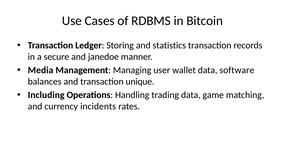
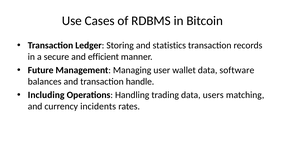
janedoe: janedoe -> efficient (103, 57)
Media: Media -> Future (41, 70)
unique: unique -> handle (140, 81)
game: game -> users (213, 95)
